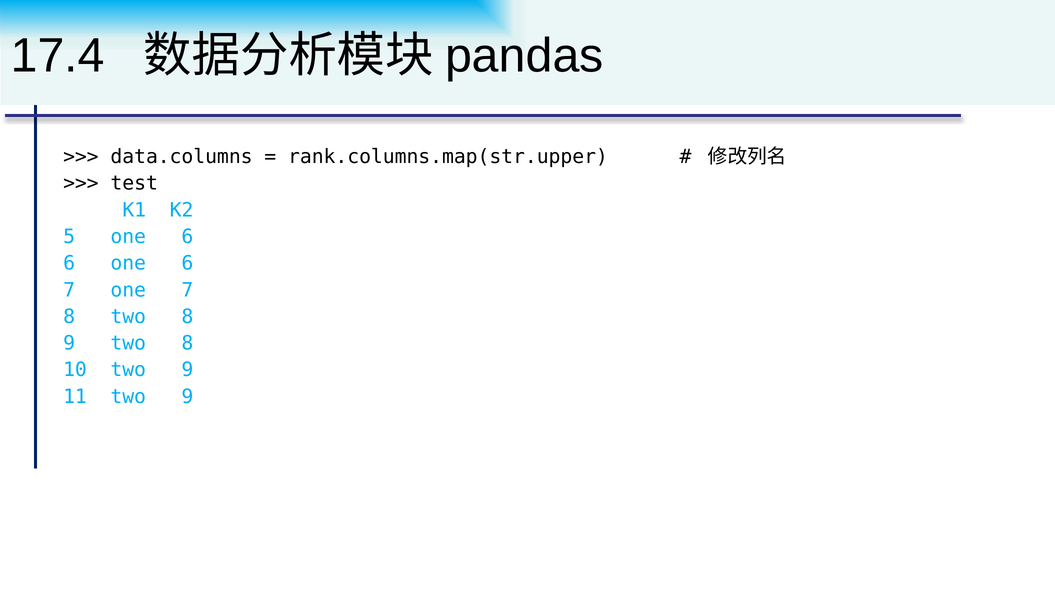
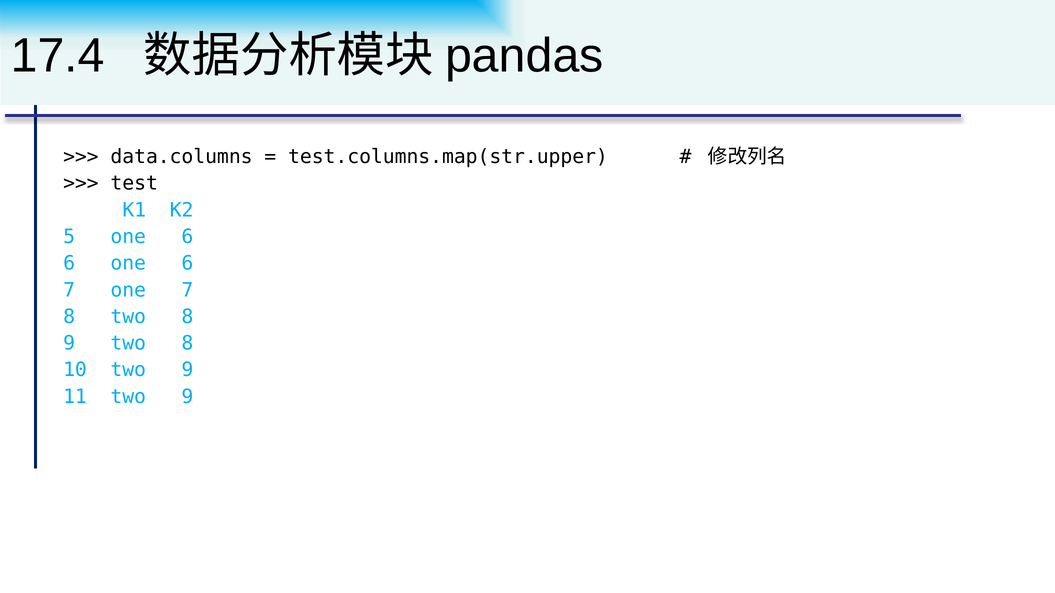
rank.columns.map(str.upper: rank.columns.map(str.upper -> test.columns.map(str.upper (448, 157)
